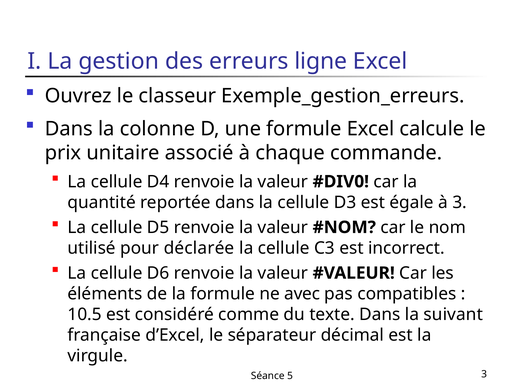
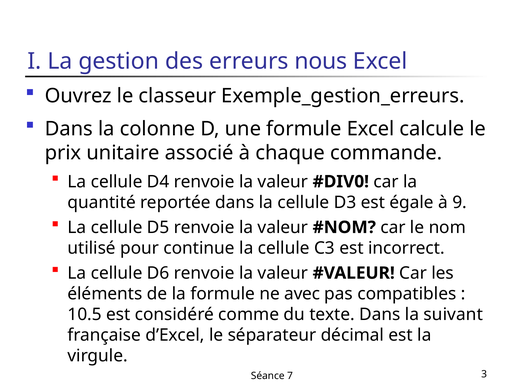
ligne: ligne -> nous (321, 61)
à 3: 3 -> 9 (460, 203)
déclarée: déclarée -> continue (199, 248)
5: 5 -> 7 (290, 376)
